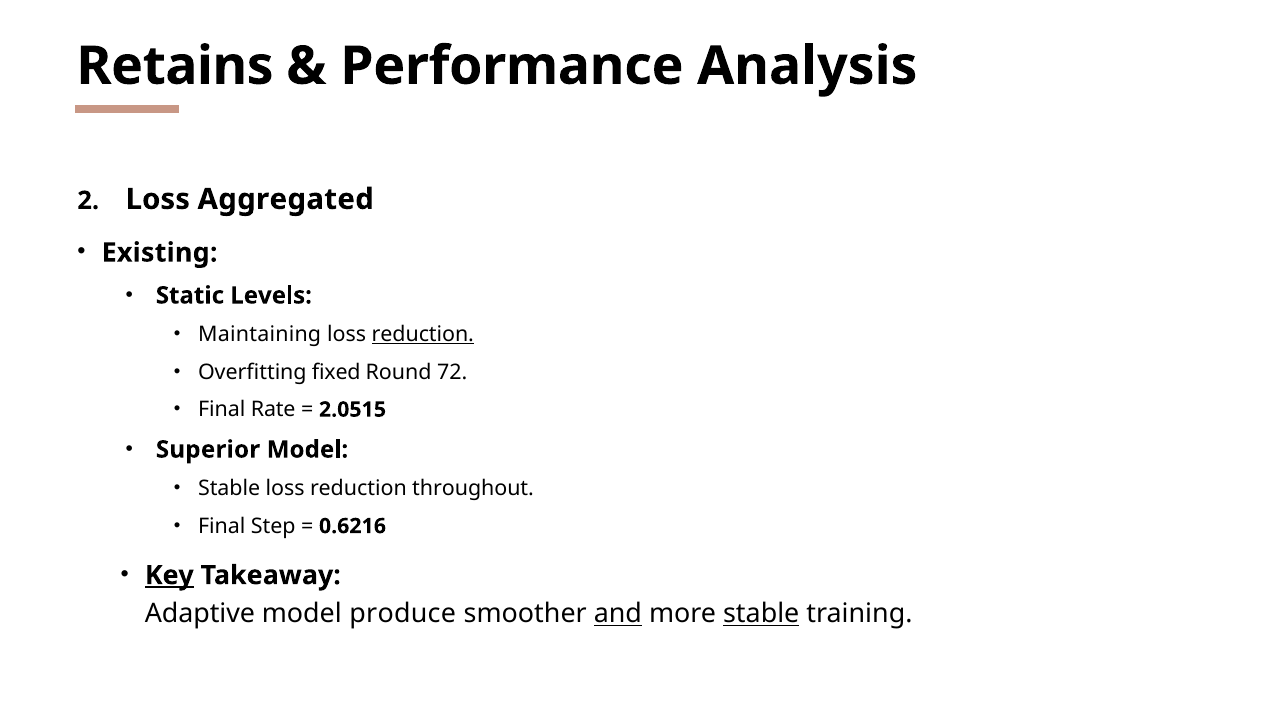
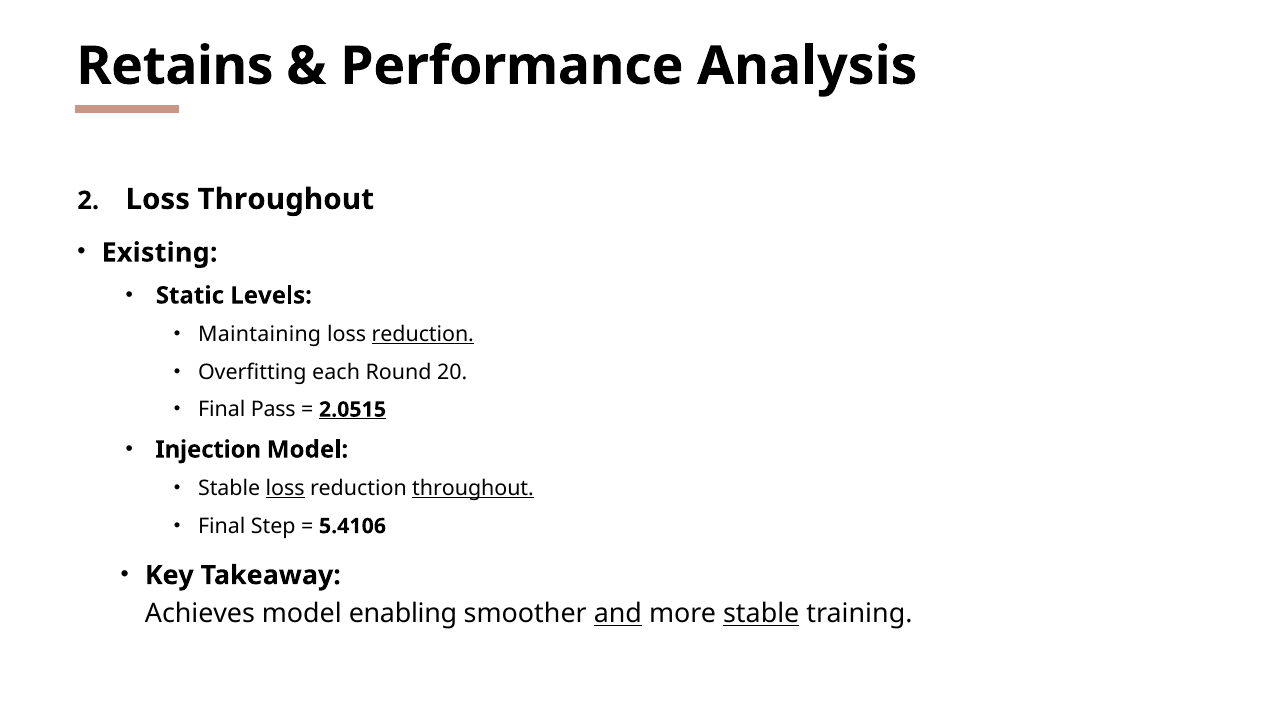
Loss Aggregated: Aggregated -> Throughout (286, 199)
fixed: fixed -> each (336, 372)
72: 72 -> 20 (452, 372)
Rate: Rate -> Pass (273, 410)
2.0515 underline: none -> present (352, 410)
Superior: Superior -> Injection (208, 450)
loss underline: none -> present (285, 489)
throughout underline: none -> present (473, 489)
0.6216: 0.6216 -> 5.4106 (352, 526)
Key underline: present -> none (169, 576)
Adaptive: Adaptive -> Achieves (200, 614)
produce: produce -> enabling (403, 614)
